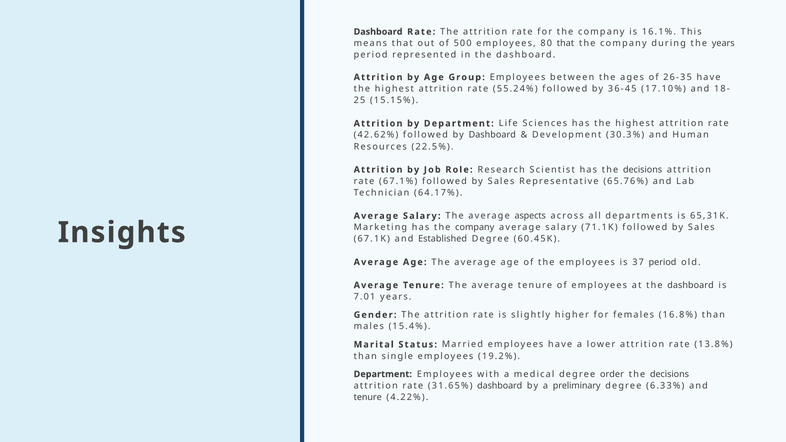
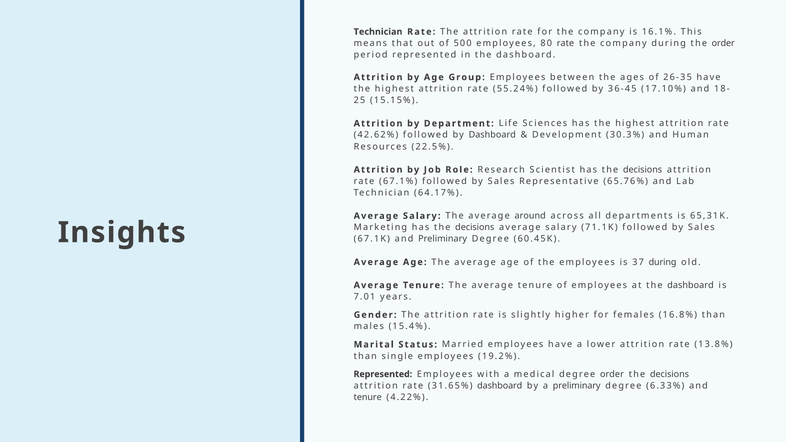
Dashboard: Dashboard -> Technician (378, 32)
80 that: that -> rate (565, 43)
the years: years -> order (723, 43)
aspects: aspects -> around (530, 216)
Marketing has the company: company -> decisions (475, 227)
and Established: Established -> Preliminary (443, 239)
37 period: period -> during (663, 262)
Department: Department -> Represented (383, 374)
